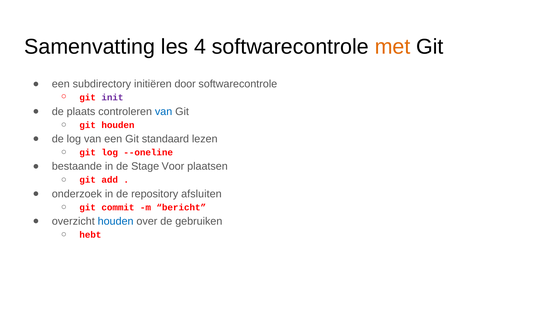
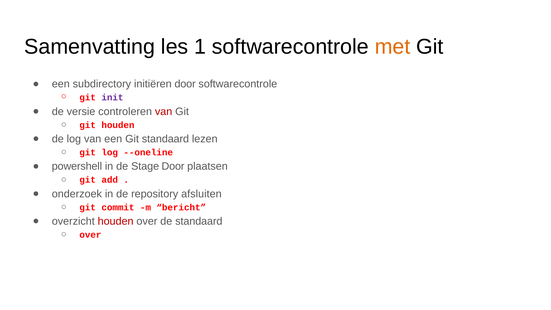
4: 4 -> 1 (200, 47)
plaats: plaats -> versie (81, 111)
van colour: blue -> red (164, 111)
bestaande: bestaande -> powershell (77, 166)
Stage Voor: Voor -> Door (173, 166)
houden colour: blue -> red (116, 221)
de gebruiken: gebruiken -> standaard (199, 221)
hebt: hebt -> over (90, 235)
